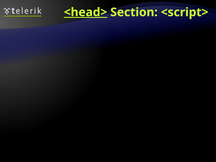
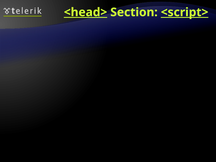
<script> underline: none -> present (185, 12)
